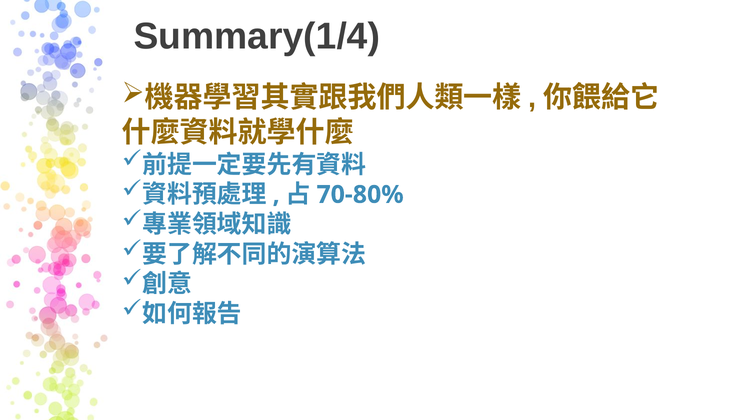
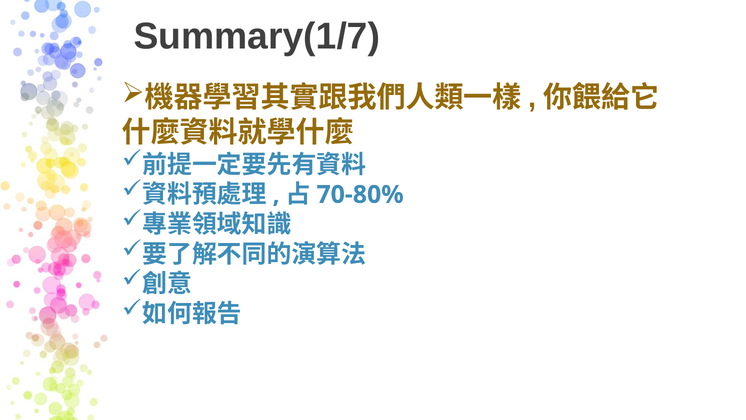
Summary(1/4: Summary(1/4 -> Summary(1/7 (257, 36)
